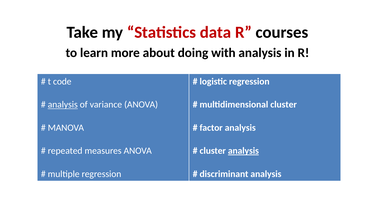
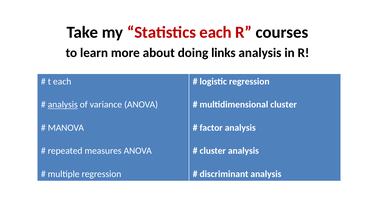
Statistics data: data -> each (216, 32)
with: with -> links (223, 53)
t code: code -> each (62, 81)
analysis underline: present -> none (243, 151)
